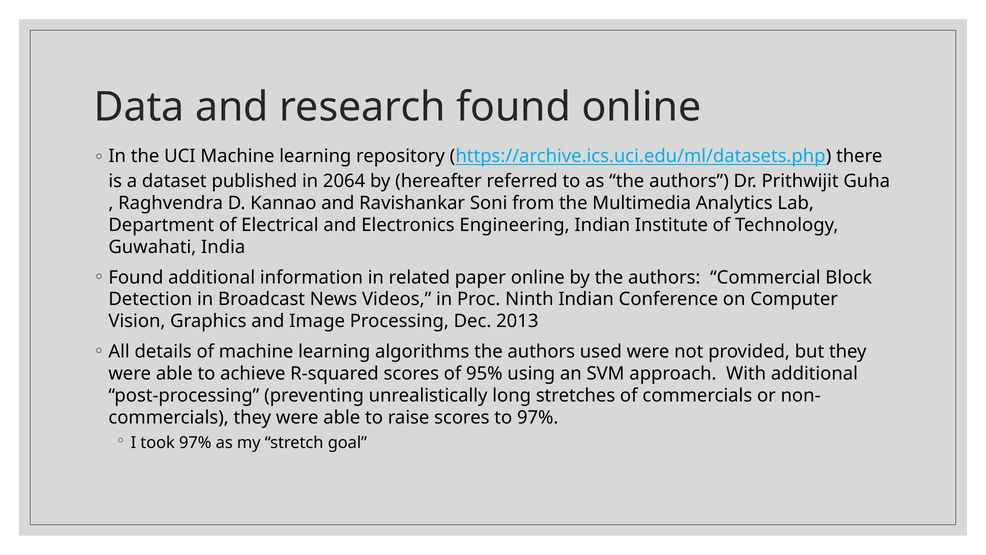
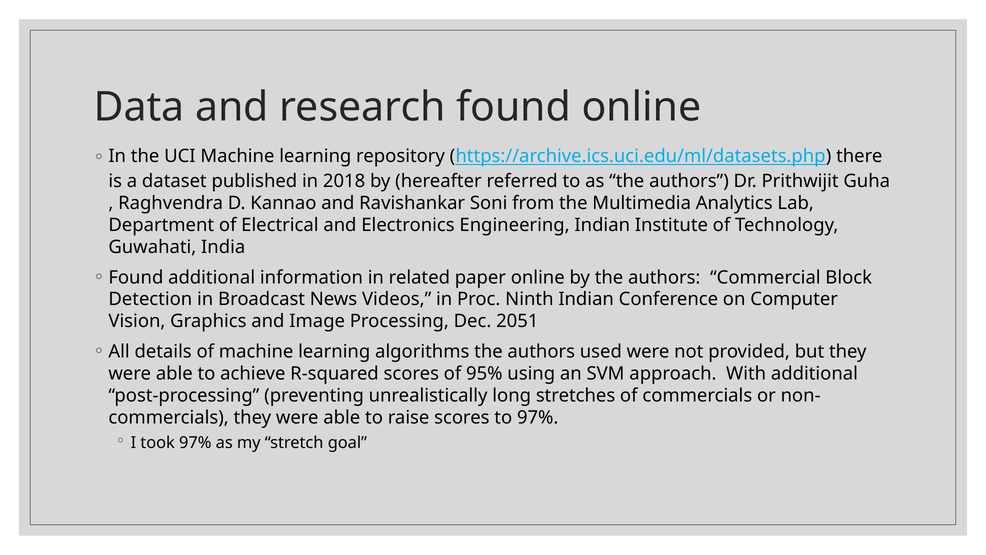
2064: 2064 -> 2018 (344, 181)
2013: 2013 -> 2051 (517, 321)
